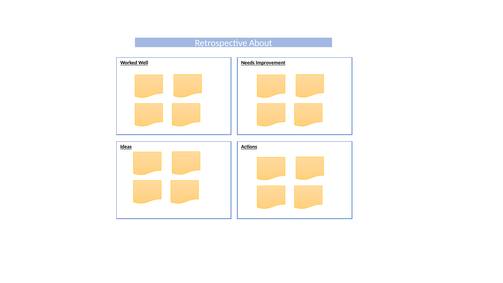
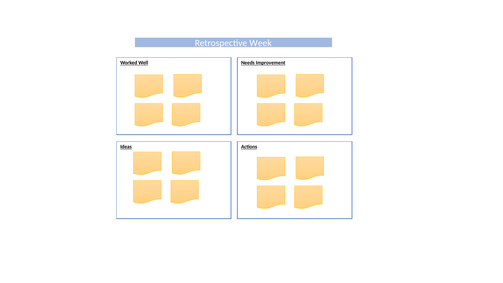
About: About -> Week (261, 43)
